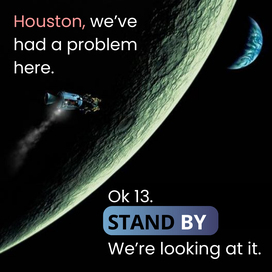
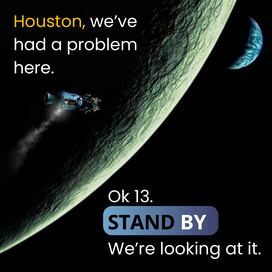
Houston colour: pink -> yellow (50, 22)
